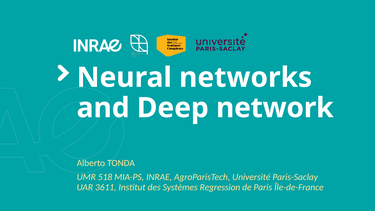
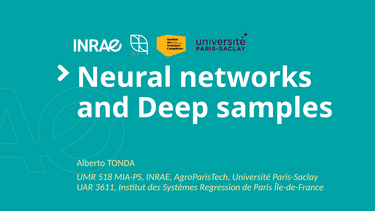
network: network -> samples (275, 108)
